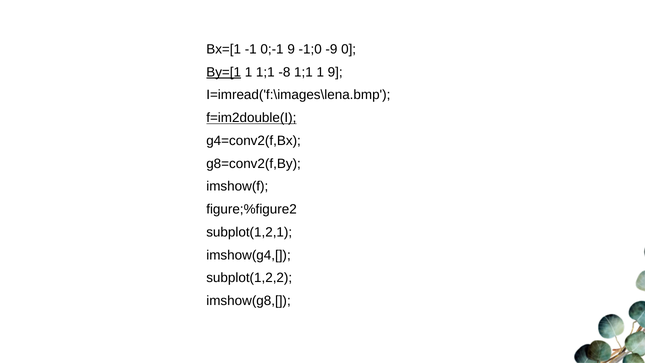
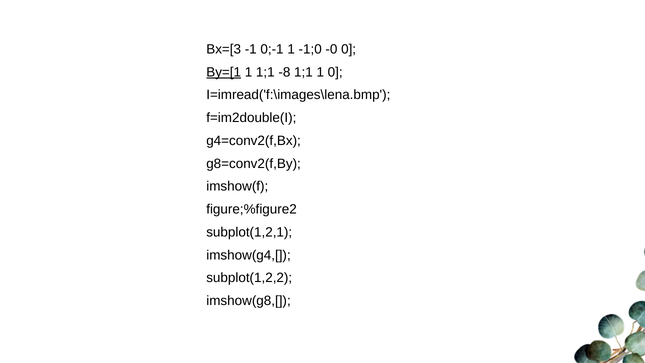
Bx=[1: Bx=[1 -> Bx=[3 (224, 49)
0;-1 9: 9 -> 1 (291, 49)
-9: -9 -> -0 (331, 49)
1 9: 9 -> 0 (335, 72)
f=im2double(I underline: present -> none (251, 118)
